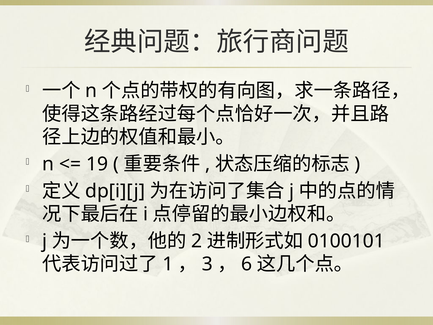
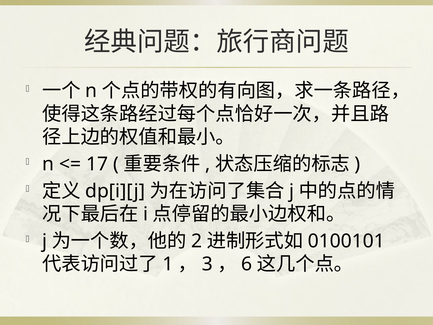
19: 19 -> 17 (97, 164)
